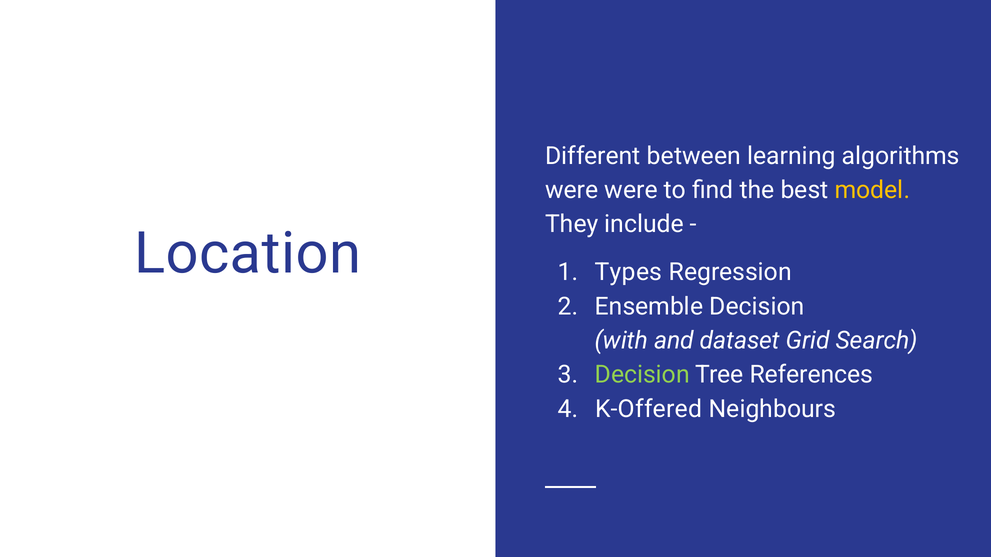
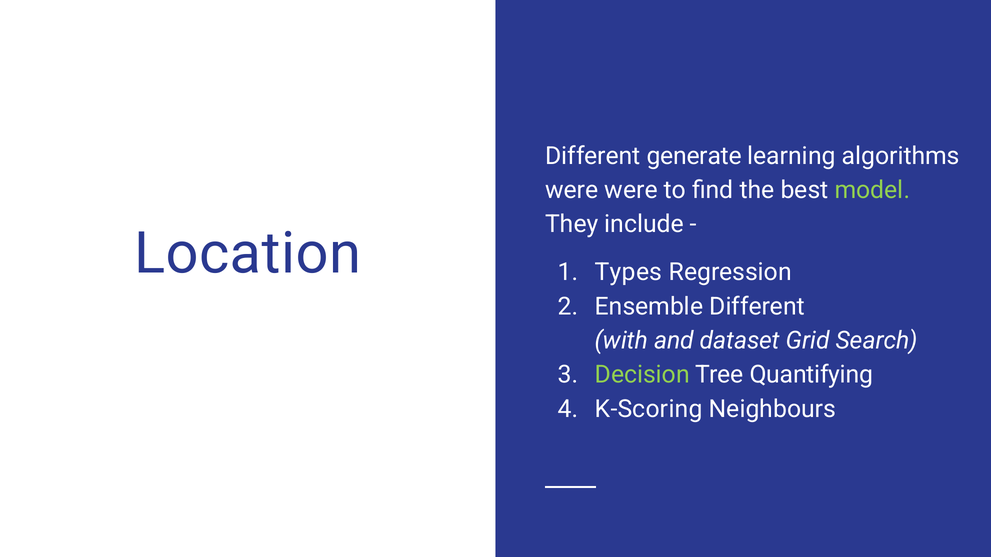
between: between -> generate (694, 156)
model colour: yellow -> light green (872, 190)
Ensemble Decision: Decision -> Different (757, 307)
References: References -> Quantifying (811, 375)
K-Offered: K-Offered -> K-Scoring (649, 409)
